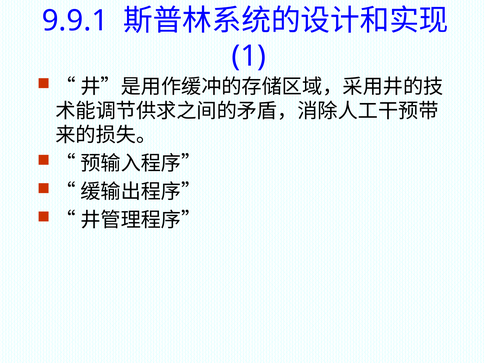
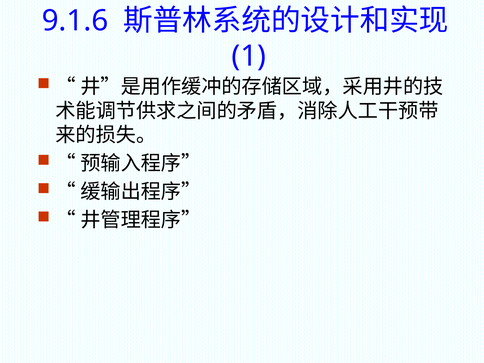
9.9.1: 9.9.1 -> 9.1.6 (75, 21)
